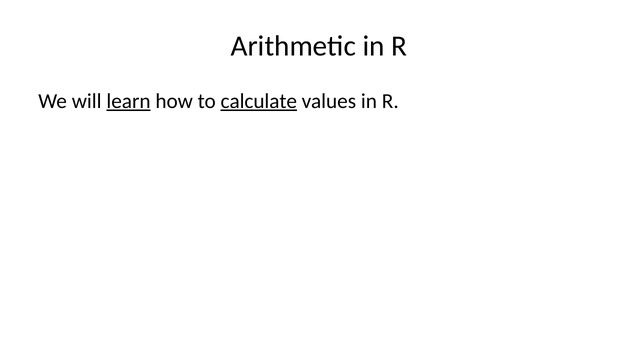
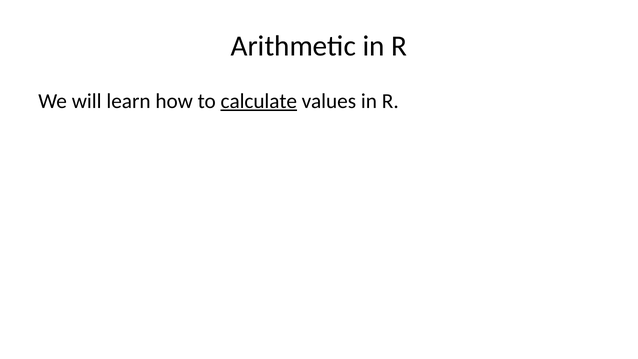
learn underline: present -> none (129, 101)
